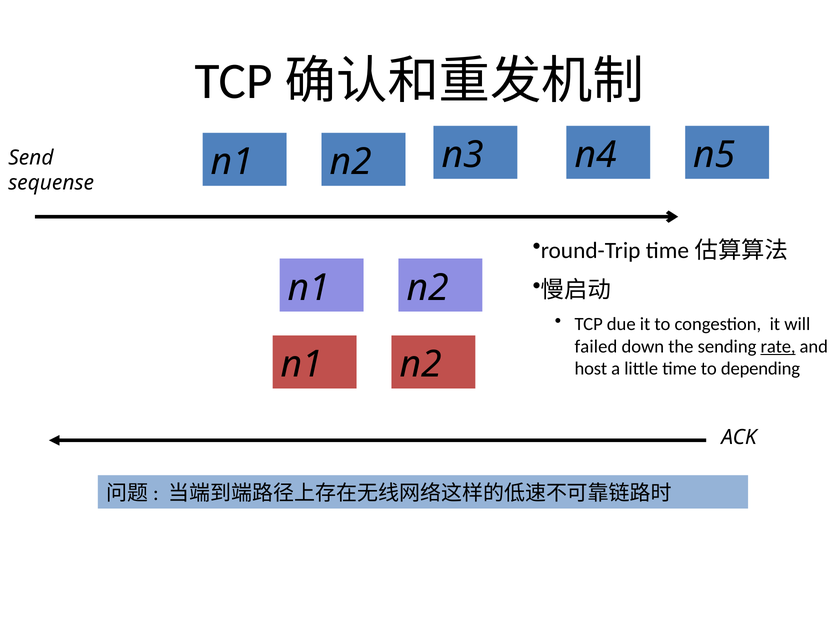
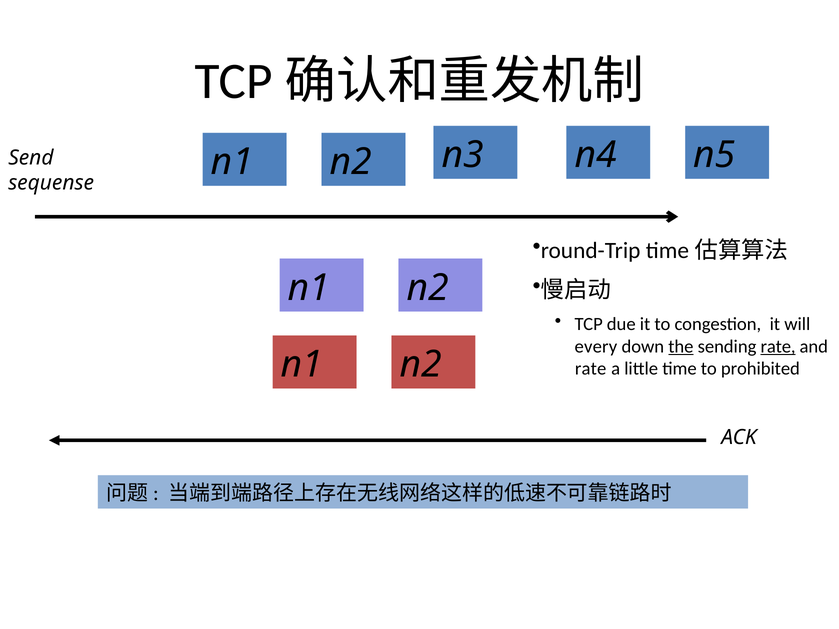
failed: failed -> every (596, 347)
the underline: none -> present (681, 347)
host: host -> rate (591, 369)
depending: depending -> prohibited (760, 369)
